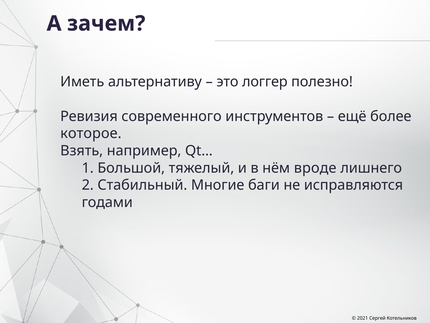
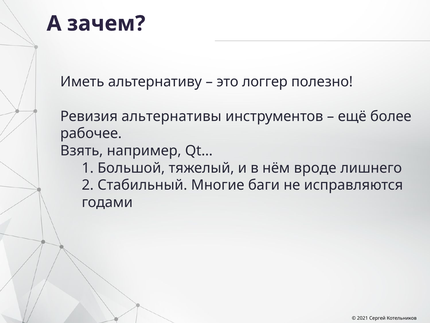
современного: современного -> альтернативы (171, 116)
которое: которое -> рабочее (91, 133)
